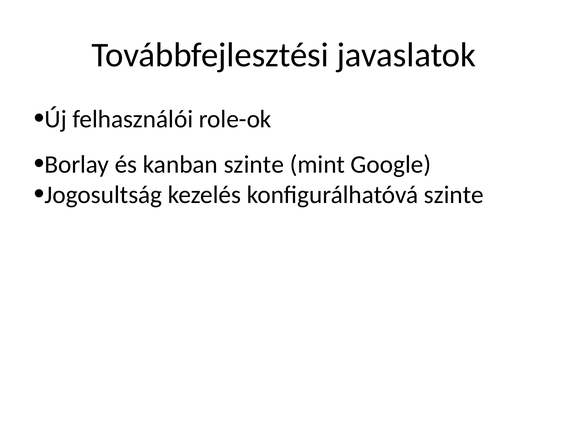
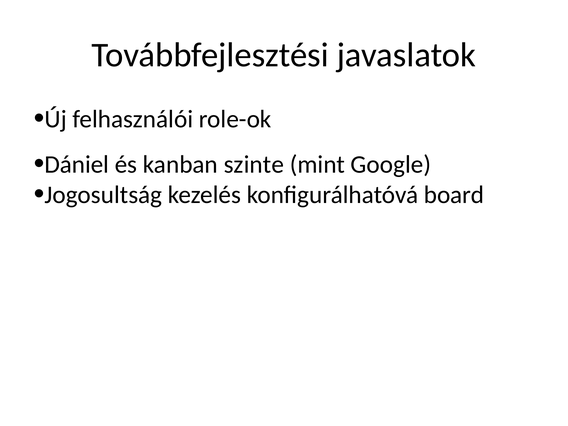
Borlay: Borlay -> Dániel (77, 165)
konfigurálhatóvá szinte: szinte -> board (454, 195)
